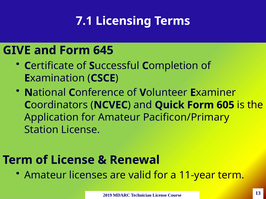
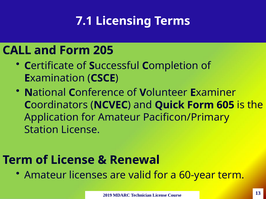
GIVE: GIVE -> CALL (17, 50)
645: 645 -> 205 (103, 50)
11-year: 11-year -> 60-year (197, 176)
